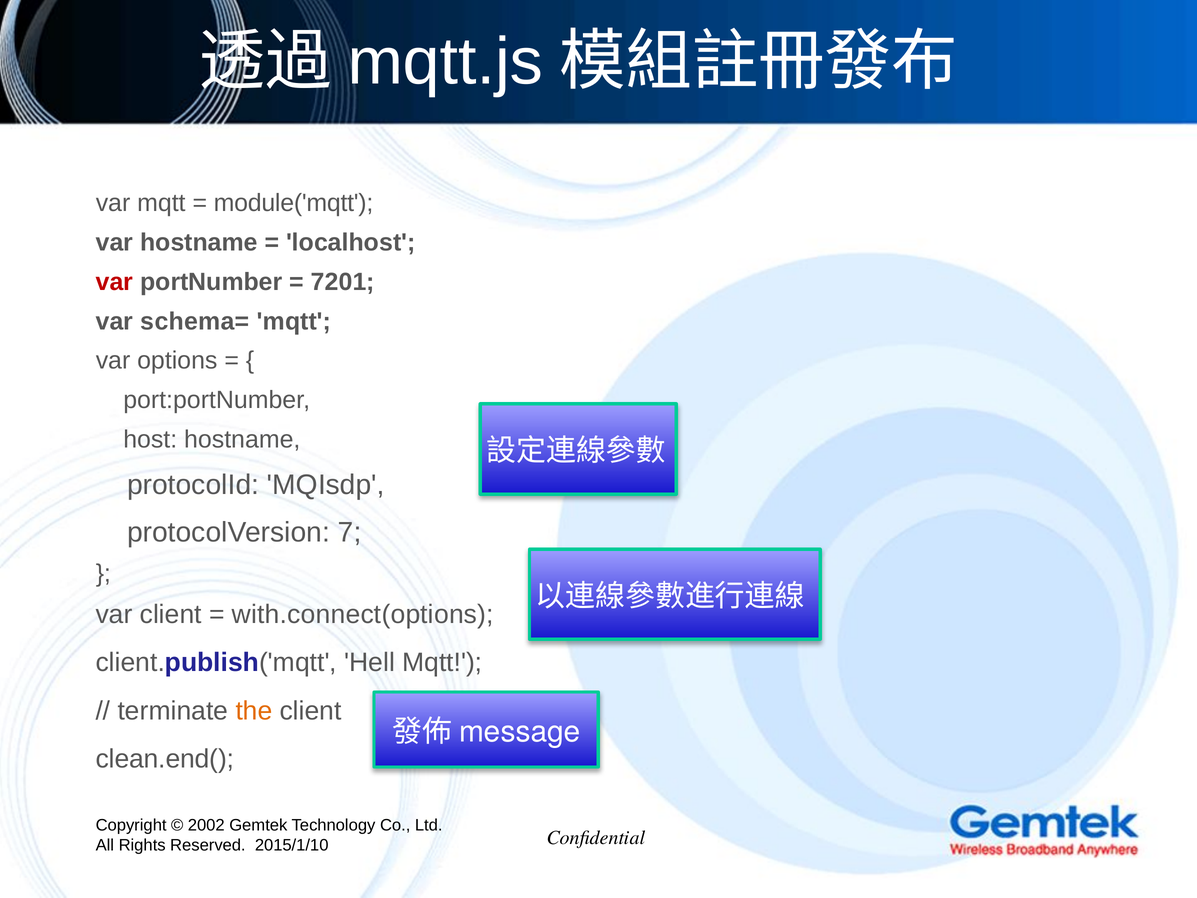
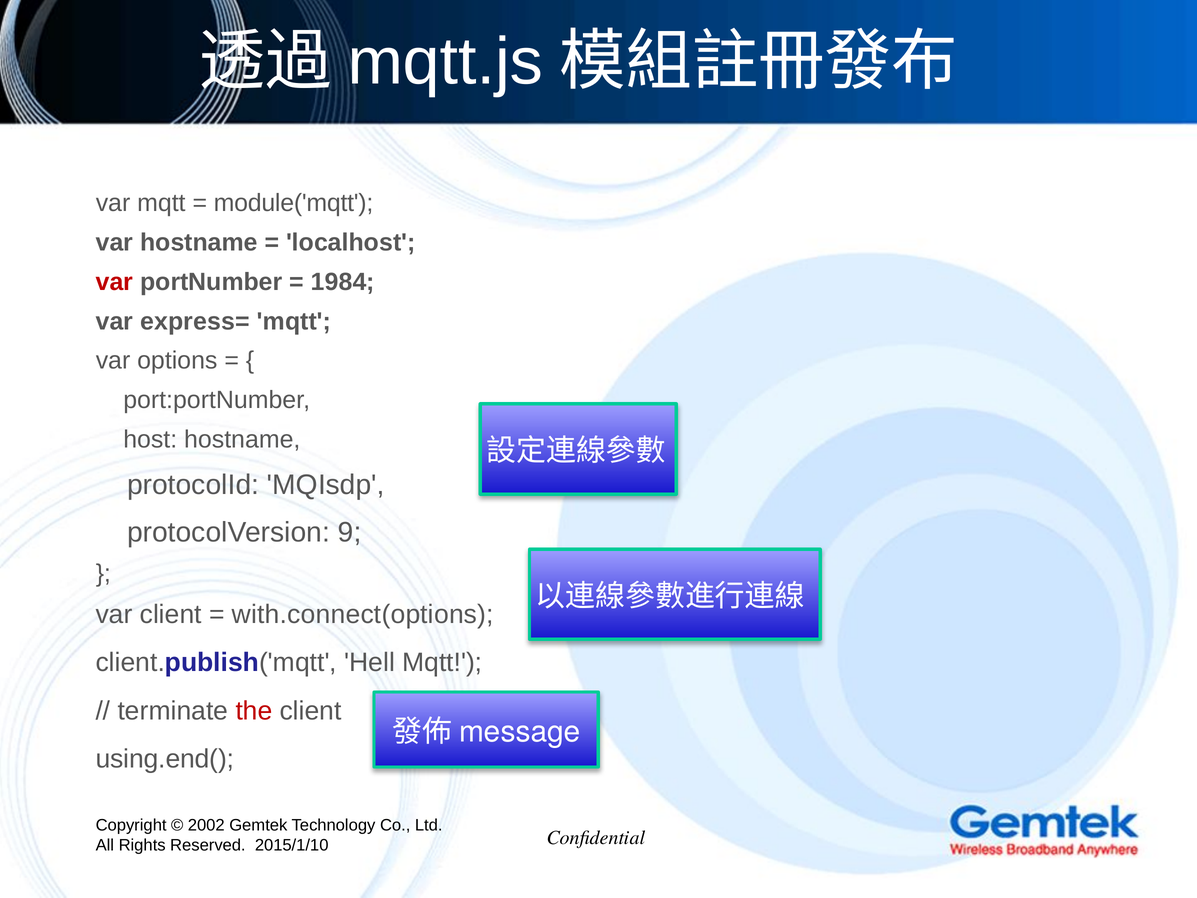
7201: 7201 -> 1984 (343, 282)
schema=: schema= -> express= (195, 321)
7: 7 -> 9 (350, 532)
the colour: orange -> red (254, 711)
clean.end(: clean.end( -> using.end( (165, 759)
